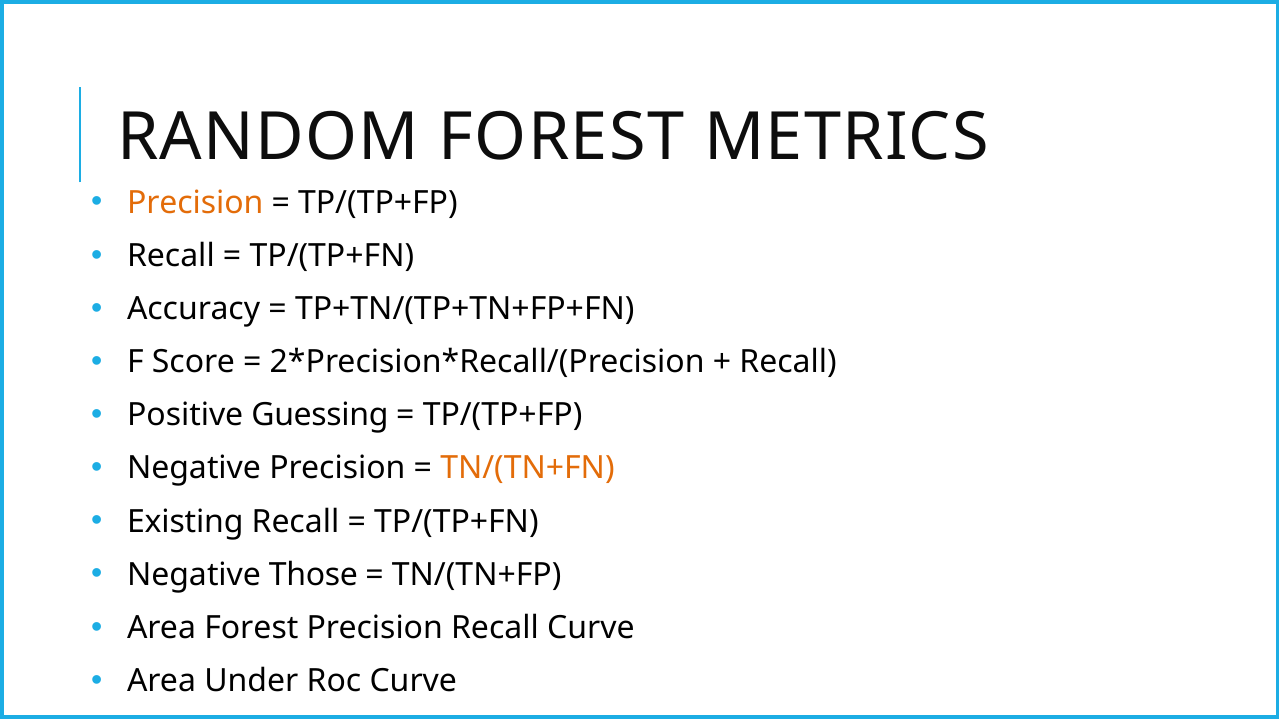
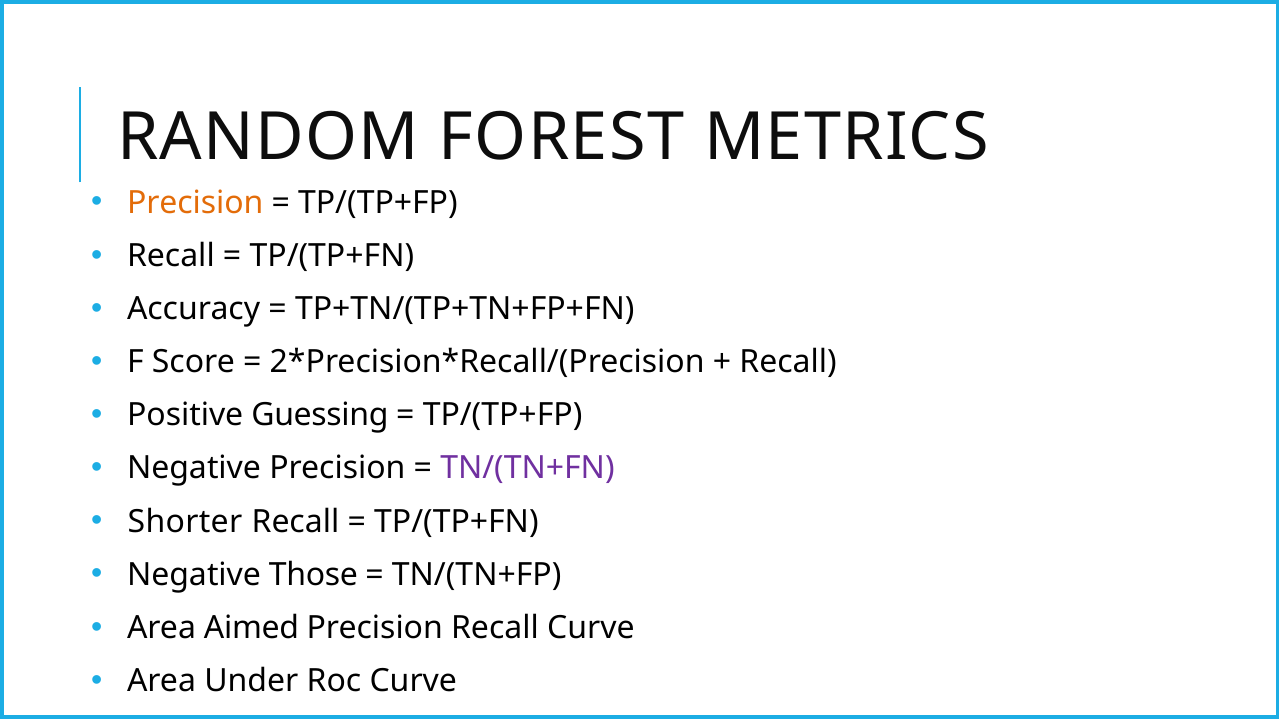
TN/(TN+FN colour: orange -> purple (527, 469)
Existing: Existing -> Shorter (185, 522)
Area Forest: Forest -> Aimed (251, 628)
